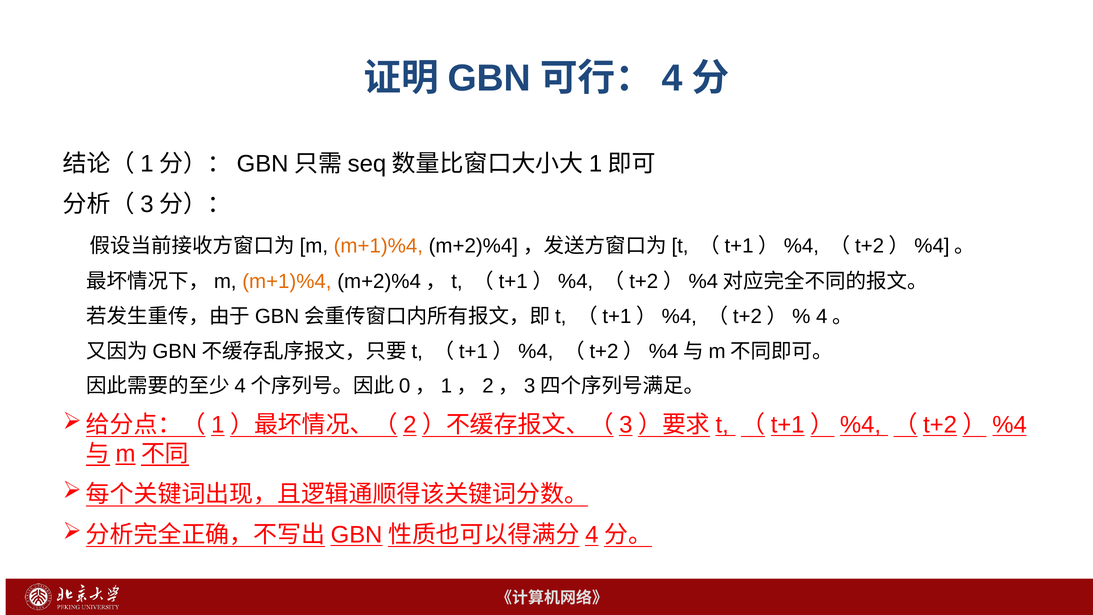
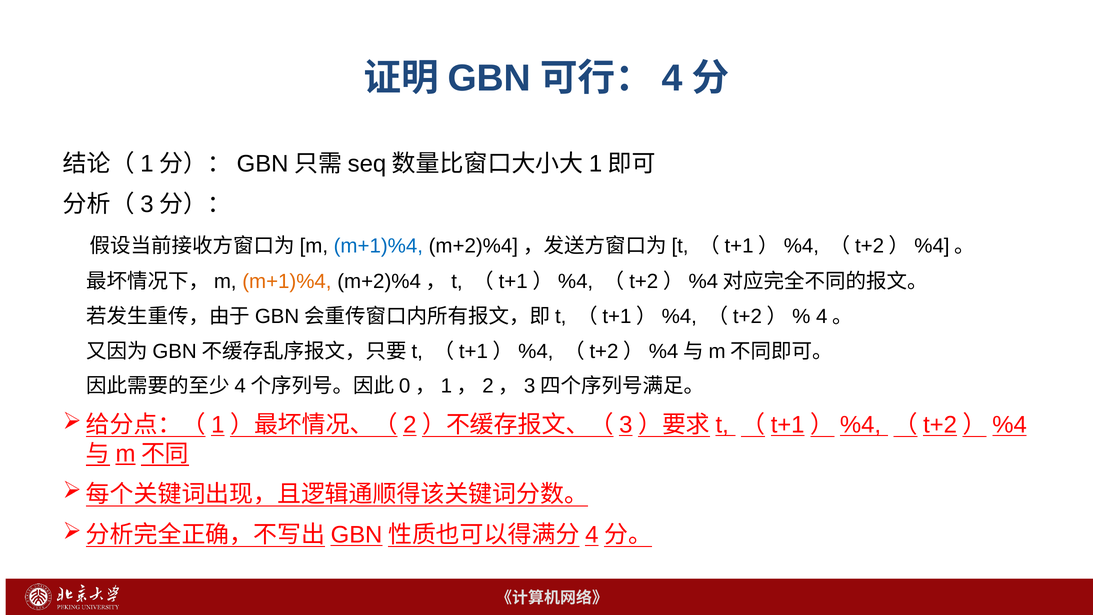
m+1)%4 colour: orange -> blue (378, 246)
